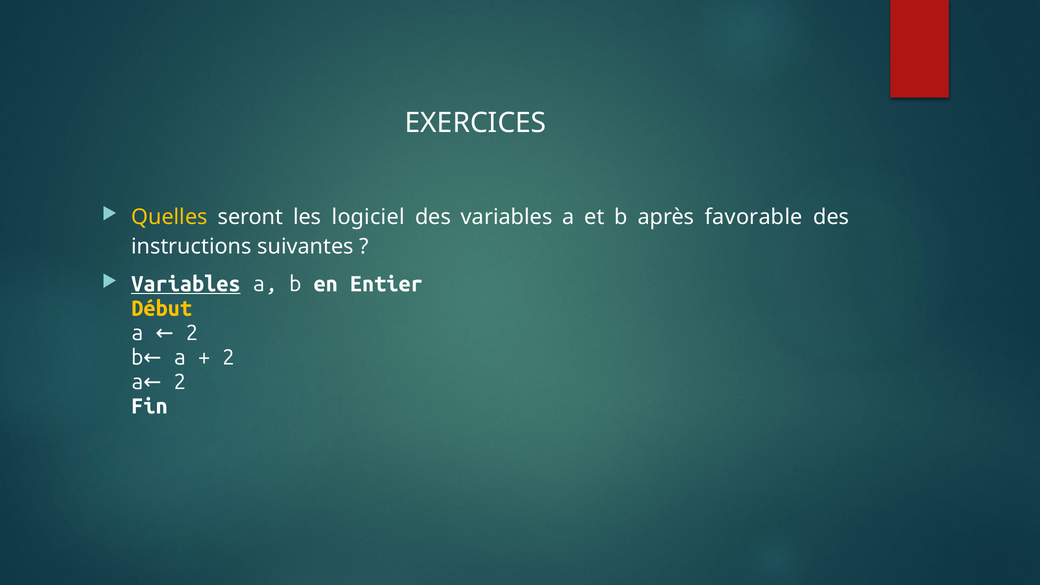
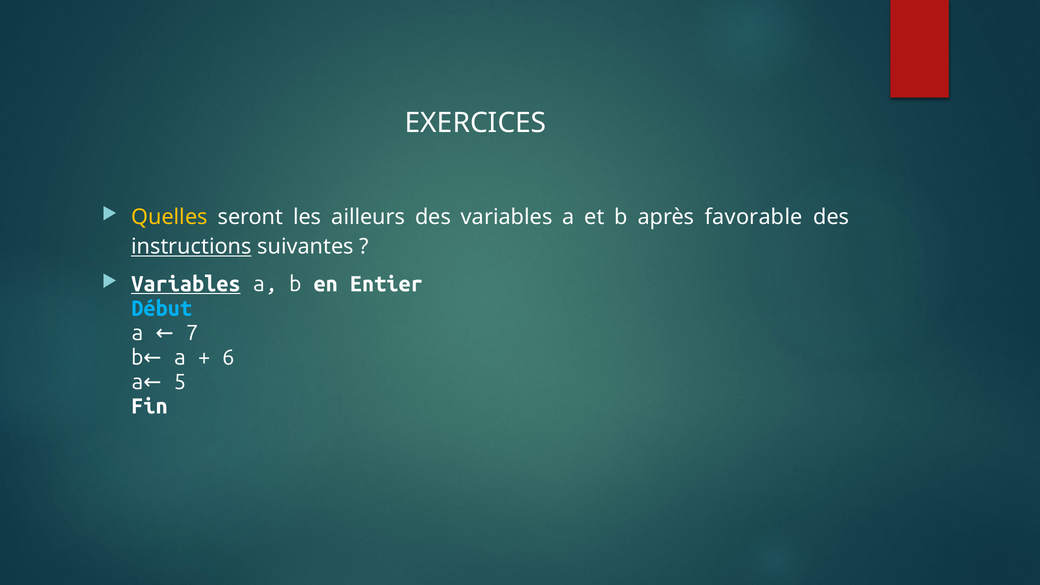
logiciel: logiciel -> ailleurs (368, 217)
instructions underline: none -> present (191, 247)
Début colour: yellow -> light blue (162, 309)
2: 2 -> 7 (192, 333)
2: 2 -> 6 (228, 357)
2: 2 -> 5 (180, 382)
